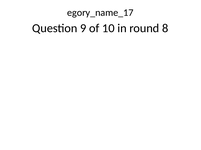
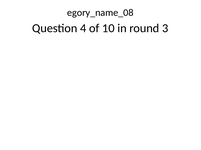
egory_name_17: egory_name_17 -> egory_name_08 (100, 13)
9: 9 -> 4 (83, 28)
8: 8 -> 3 (165, 28)
